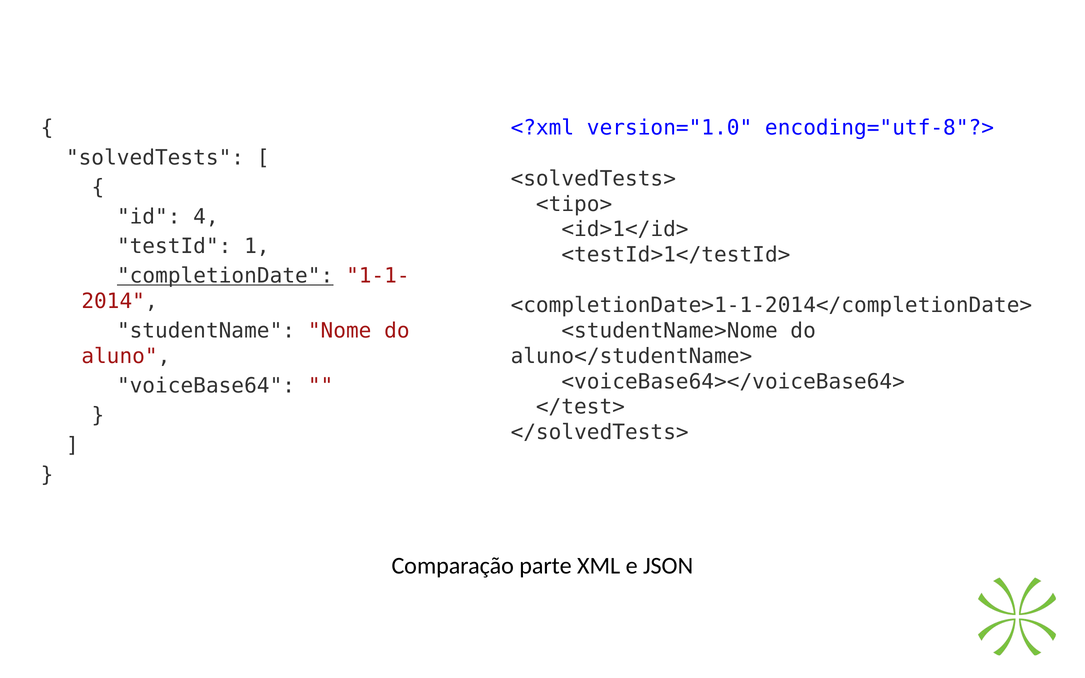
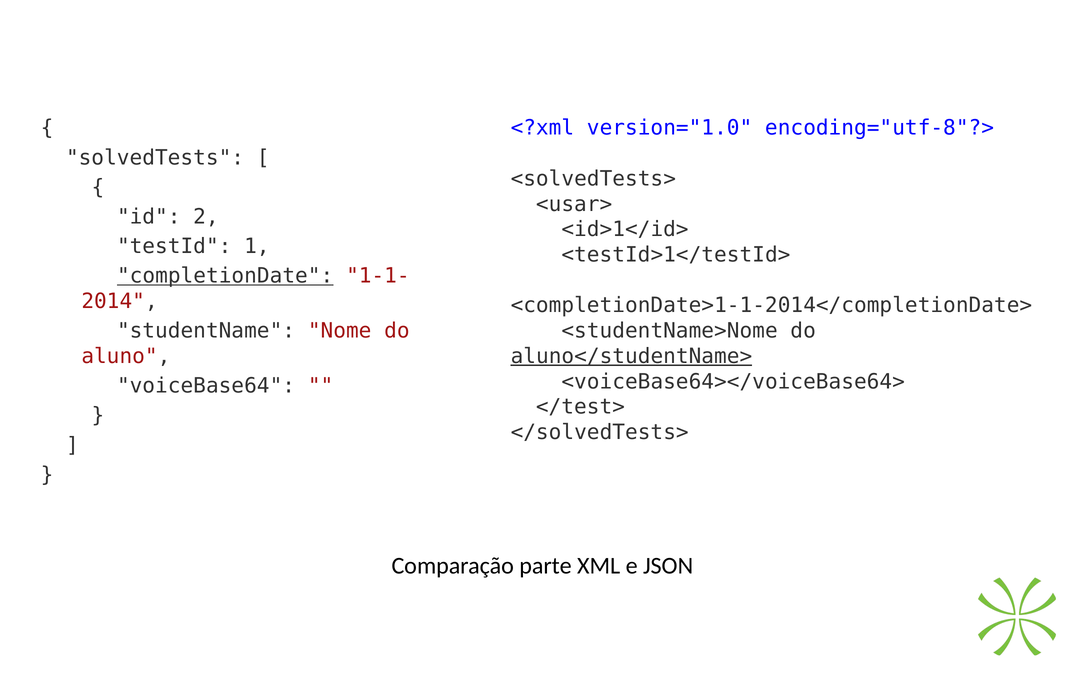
<tipo>: <tipo> -> <usar> (574, 204)
4: 4 -> 2 (206, 217)
aluno</studentName> underline: none -> present (631, 356)
